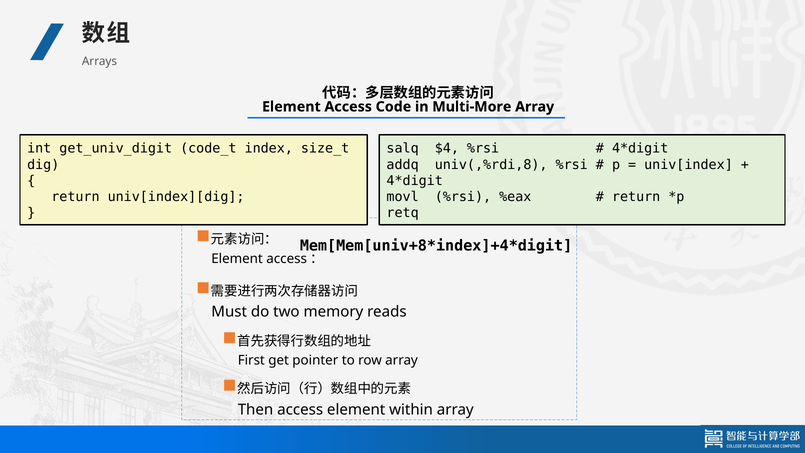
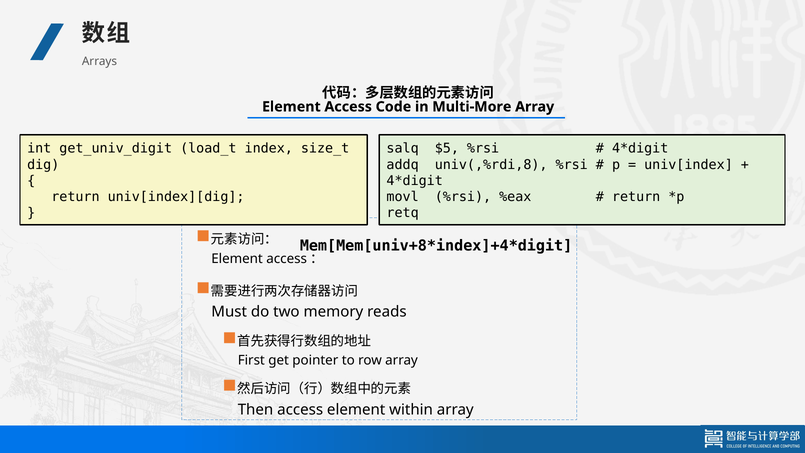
code_t: code_t -> load_t (208, 148)
$4: $4 -> $5 (447, 148)
